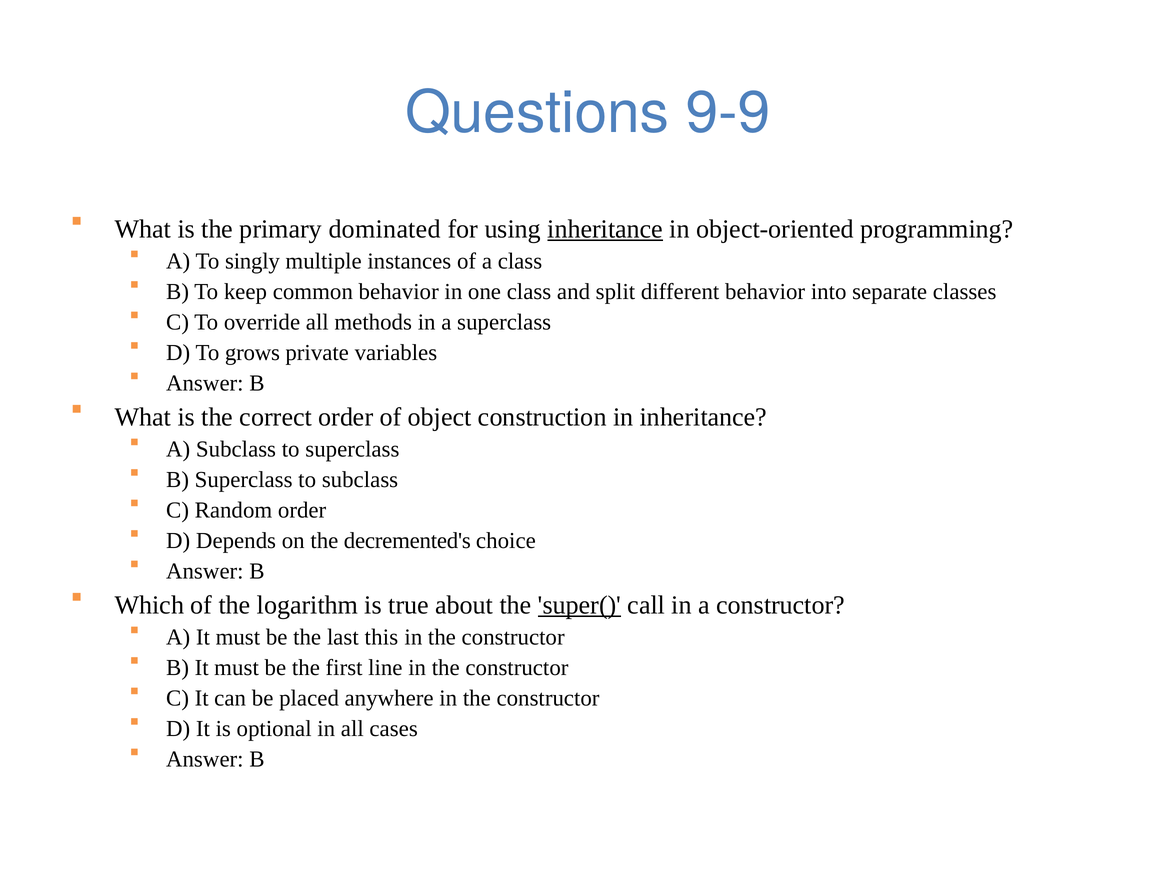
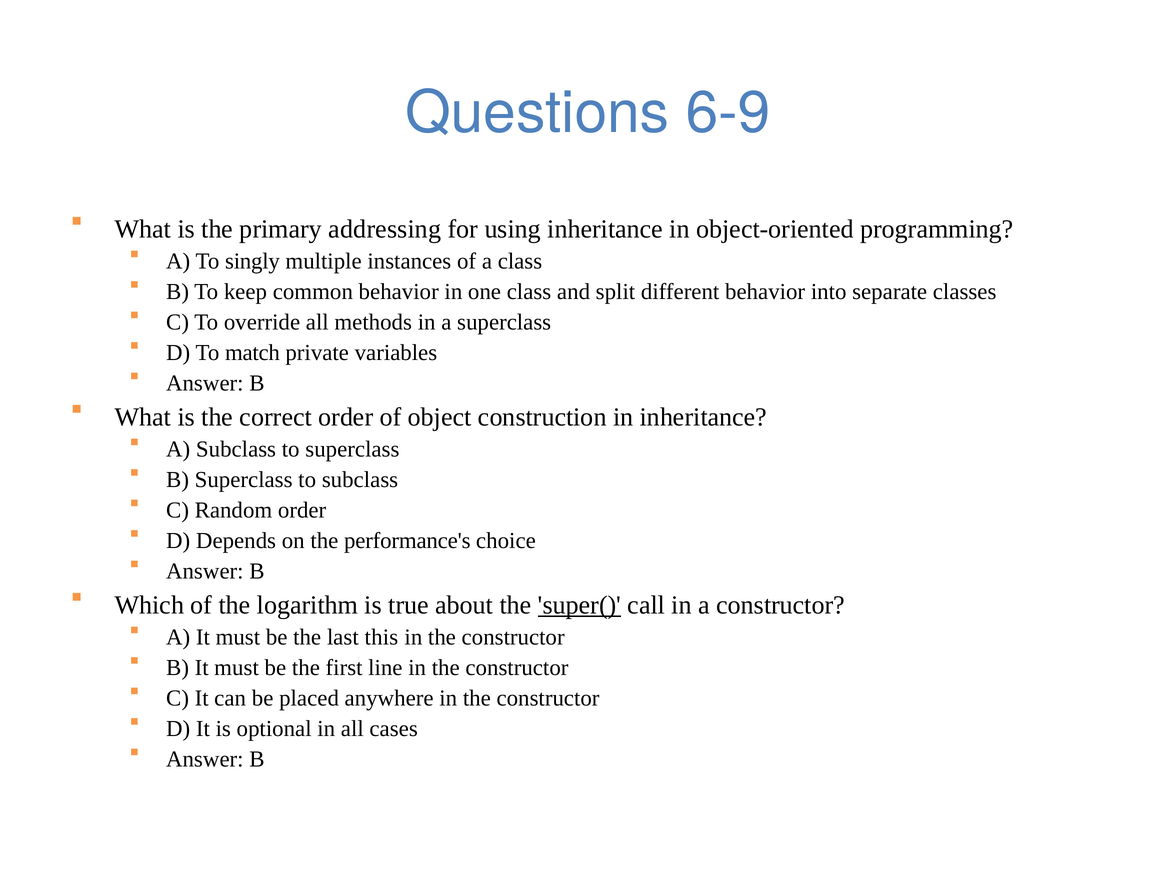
9-9: 9-9 -> 6-9 (728, 113)
dominated: dominated -> addressing (385, 229)
inheritance underline: present -> none (605, 229)
grows: grows -> match (252, 353)
decremented's: decremented's -> performance's (407, 541)
